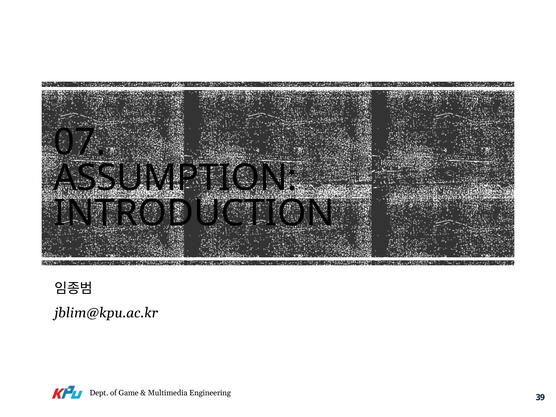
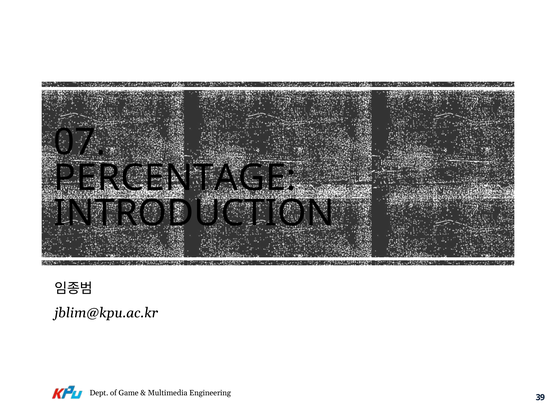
ASSUMPTION: ASSUMPTION -> PERCENTAGE (175, 178)
